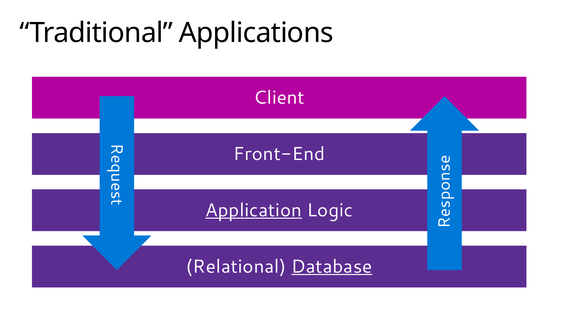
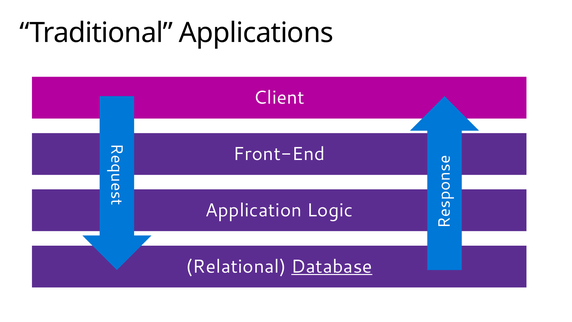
Application underline: present -> none (254, 210)
